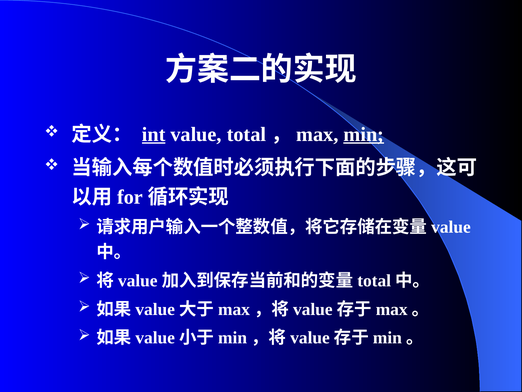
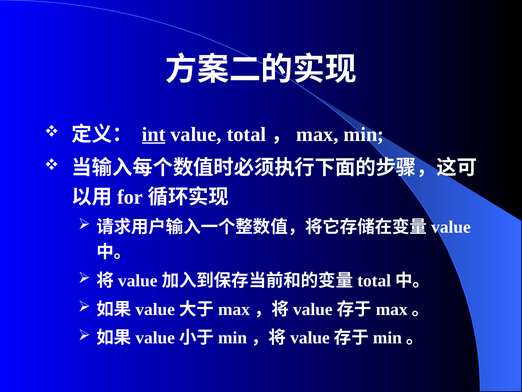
min underline: present -> none (364, 134)
